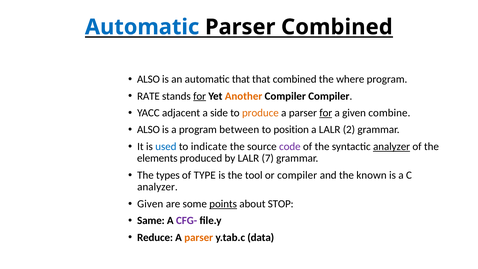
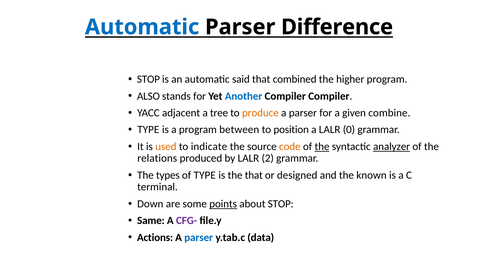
Parser Combined: Combined -> Difference (337, 27)
ALSO: ALSO -> STOP (148, 79)
automatic that: that -> said (241, 79)
where: where -> higher (350, 79)
RATE: RATE -> ALSO (148, 96)
for underline: present -> none (200, 96)
Another colour: orange -> blue (244, 96)
side: side -> tree (219, 113)
for underline: present -> none (326, 113)
ALSO: ALSO -> TYPE (148, 130)
2: 2 -> 0 (349, 130)
used colour: blue -> orange (166, 146)
code colour: purple -> orange (290, 146)
the underline: none -> present (322, 146)
elements: elements -> relations (157, 158)
7: 7 -> 2 (268, 158)
the tool: tool -> that (254, 175)
or compiler: compiler -> designed (297, 175)
analyzer: analyzer -> terminal (157, 187)
Given: Given -> Down (150, 204)
Reduce: Reduce -> Actions (155, 237)
parser colour: orange -> blue (199, 237)
